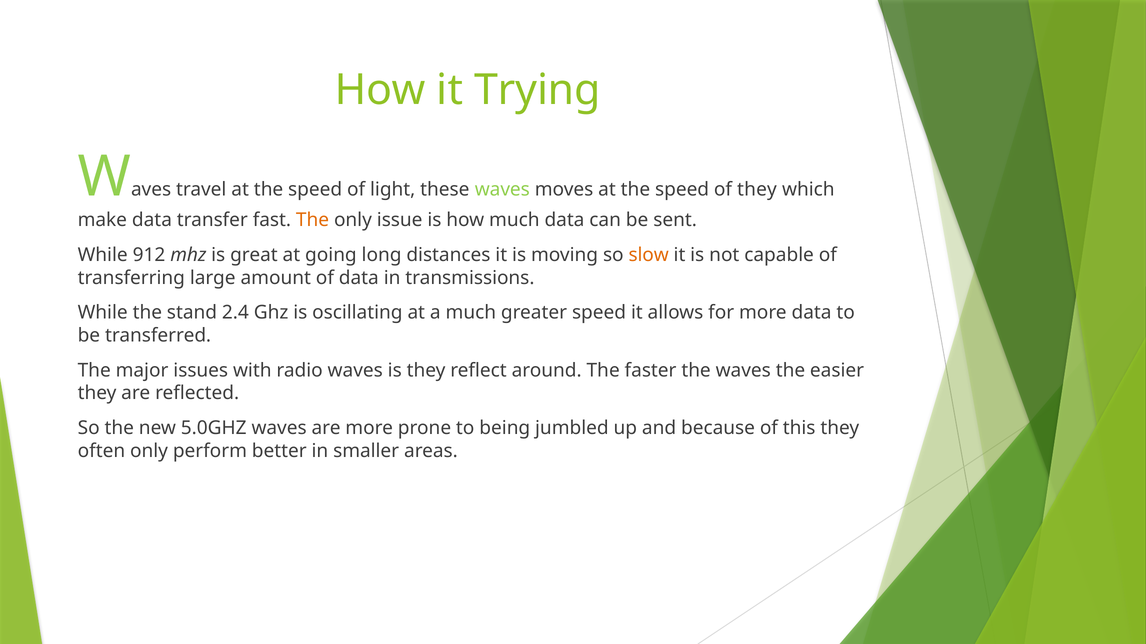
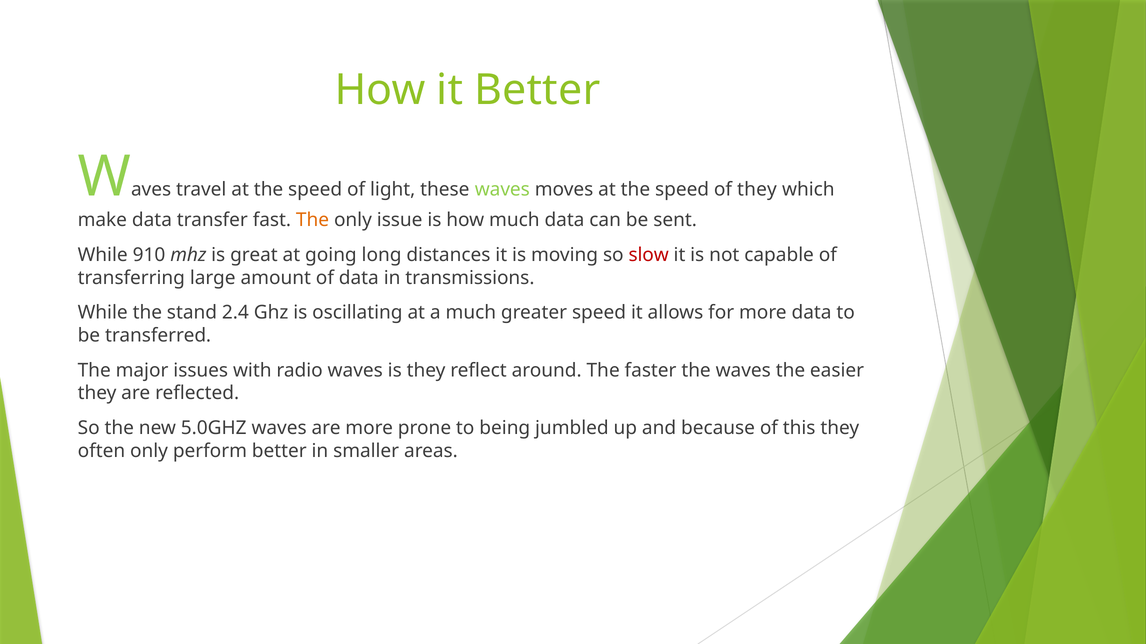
it Trying: Trying -> Better (537, 90)
912: 912 -> 910 (149, 255)
slow colour: orange -> red (649, 255)
